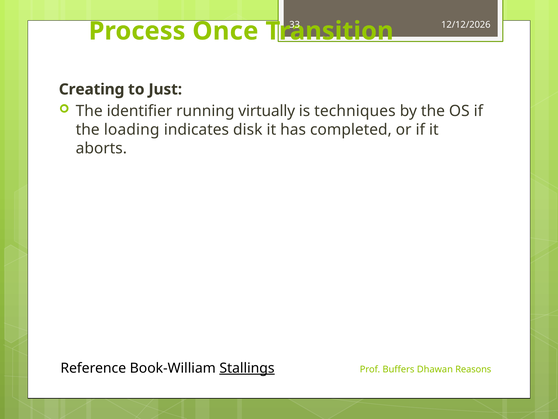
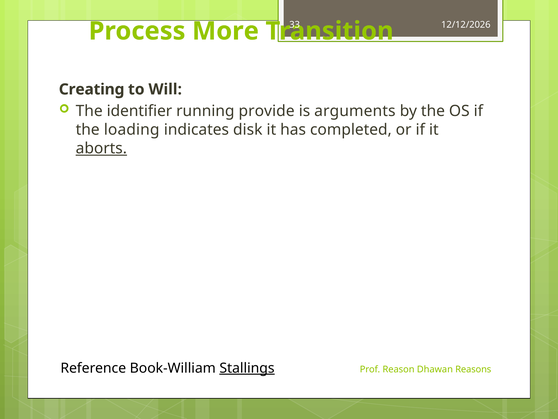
Once: Once -> More (225, 31)
Just: Just -> Will (165, 89)
virtually: virtually -> provide (267, 111)
techniques: techniques -> arguments (355, 111)
aborts underline: none -> present (101, 148)
Buffers: Buffers -> Reason (399, 369)
